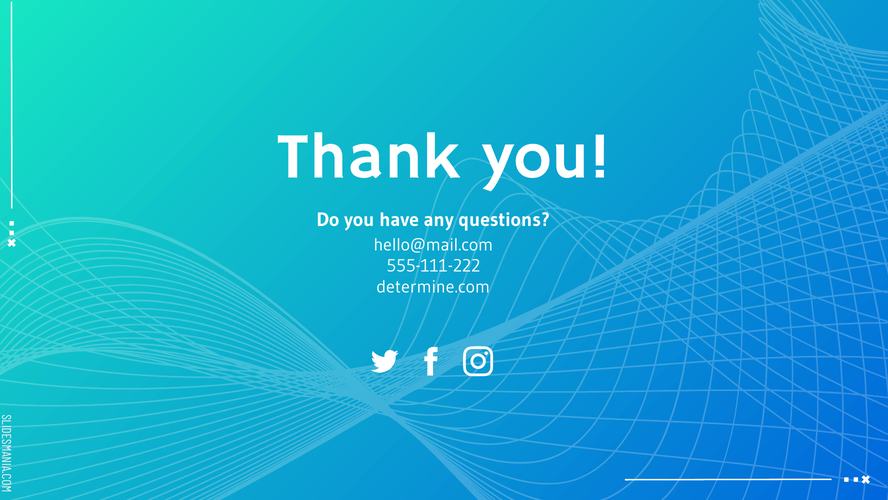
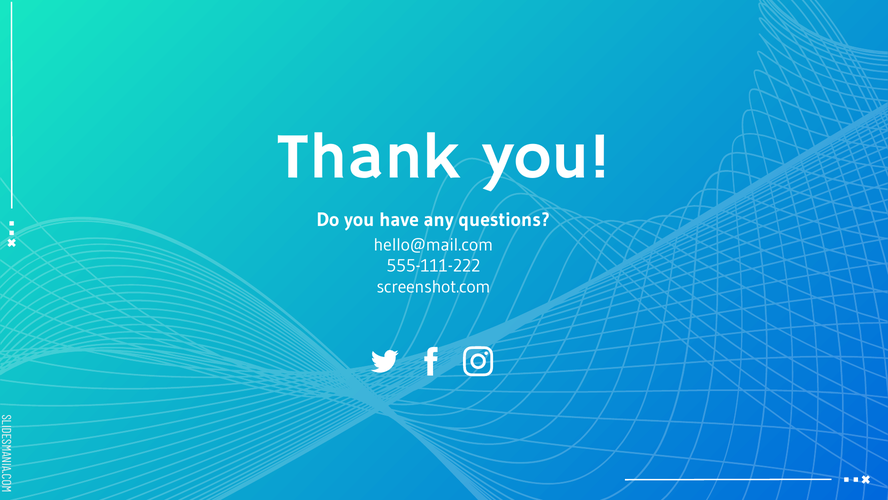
determine.com: determine.com -> screenshot.com (433, 287)
